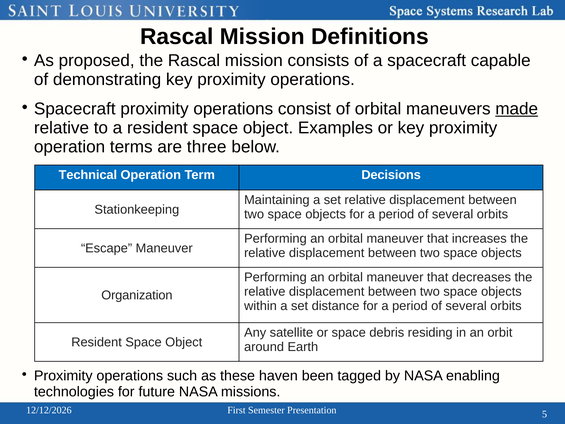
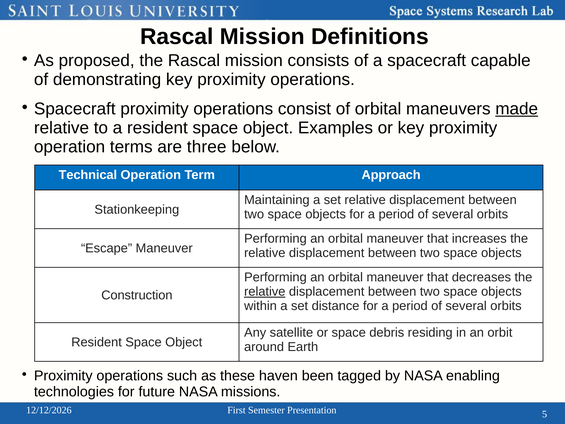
Decisions: Decisions -> Approach (391, 175)
relative underline: none -> present (265, 292)
Organization: Organization -> Construction (137, 295)
